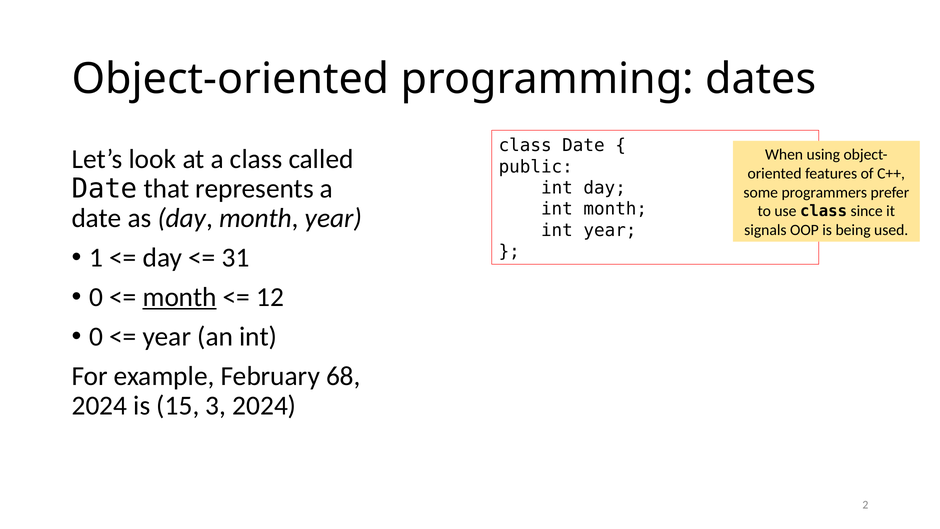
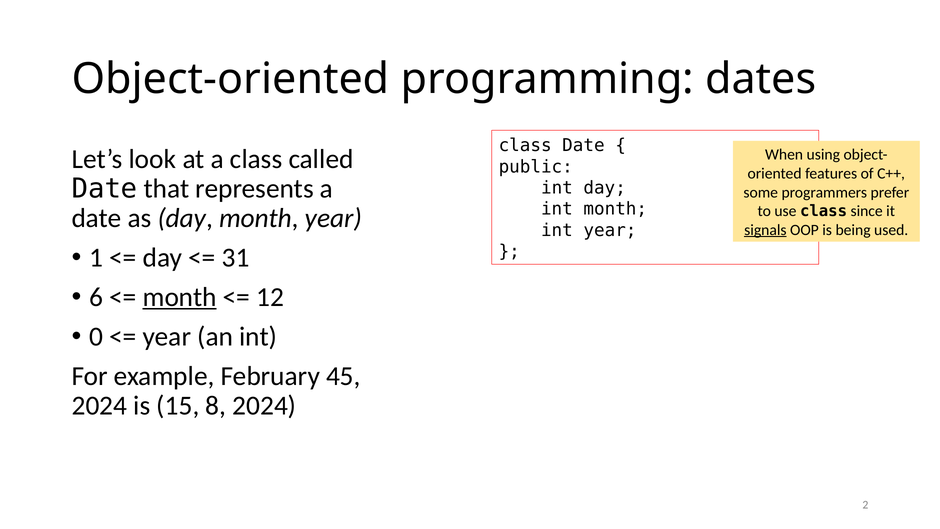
signals underline: none -> present (765, 230)
0: 0 -> 6 (96, 297)
68: 68 -> 45 (343, 376)
3: 3 -> 8 (216, 405)
